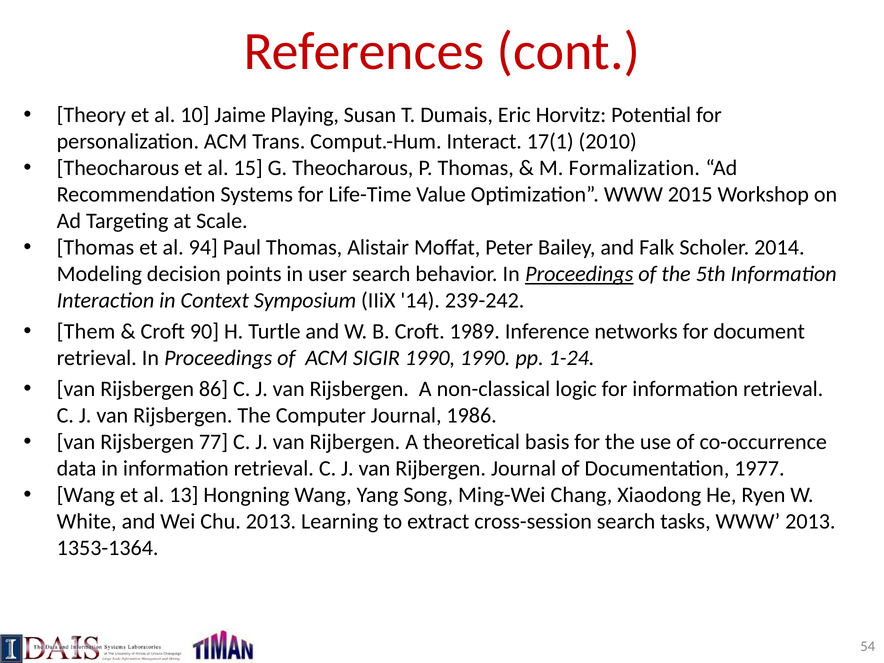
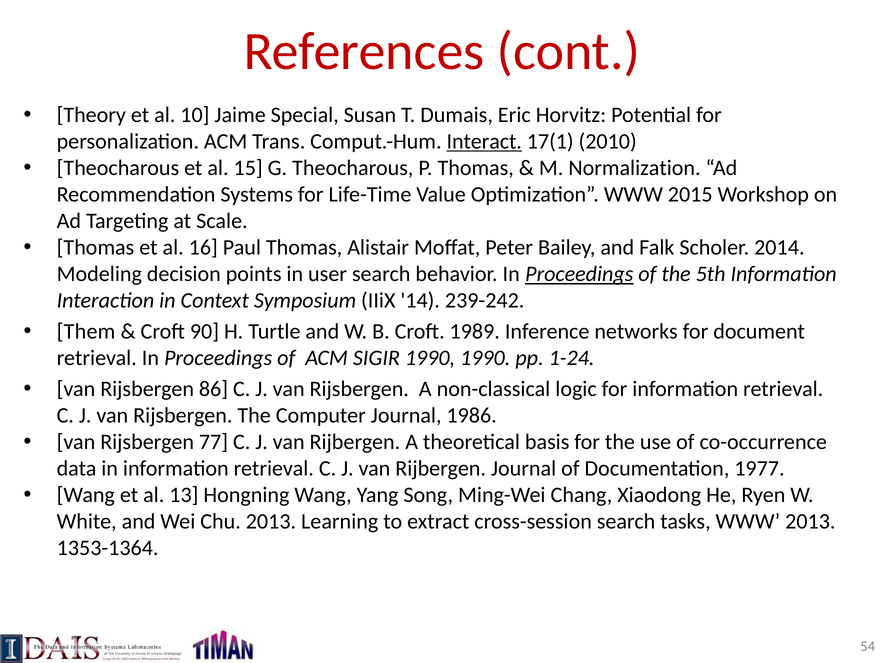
Playing: Playing -> Special (305, 115)
Interact underline: none -> present (484, 142)
Formalization: Formalization -> Normalization (635, 168)
94: 94 -> 16 (203, 248)
